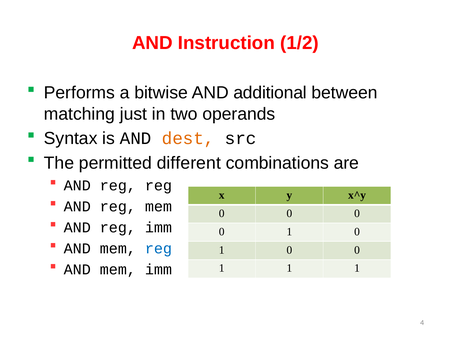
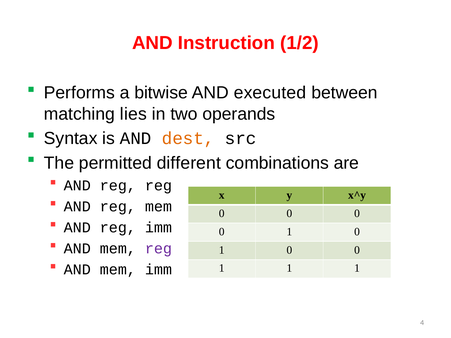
additional: additional -> executed (270, 93)
just: just -> lies (133, 114)
reg colour: blue -> purple (158, 249)
